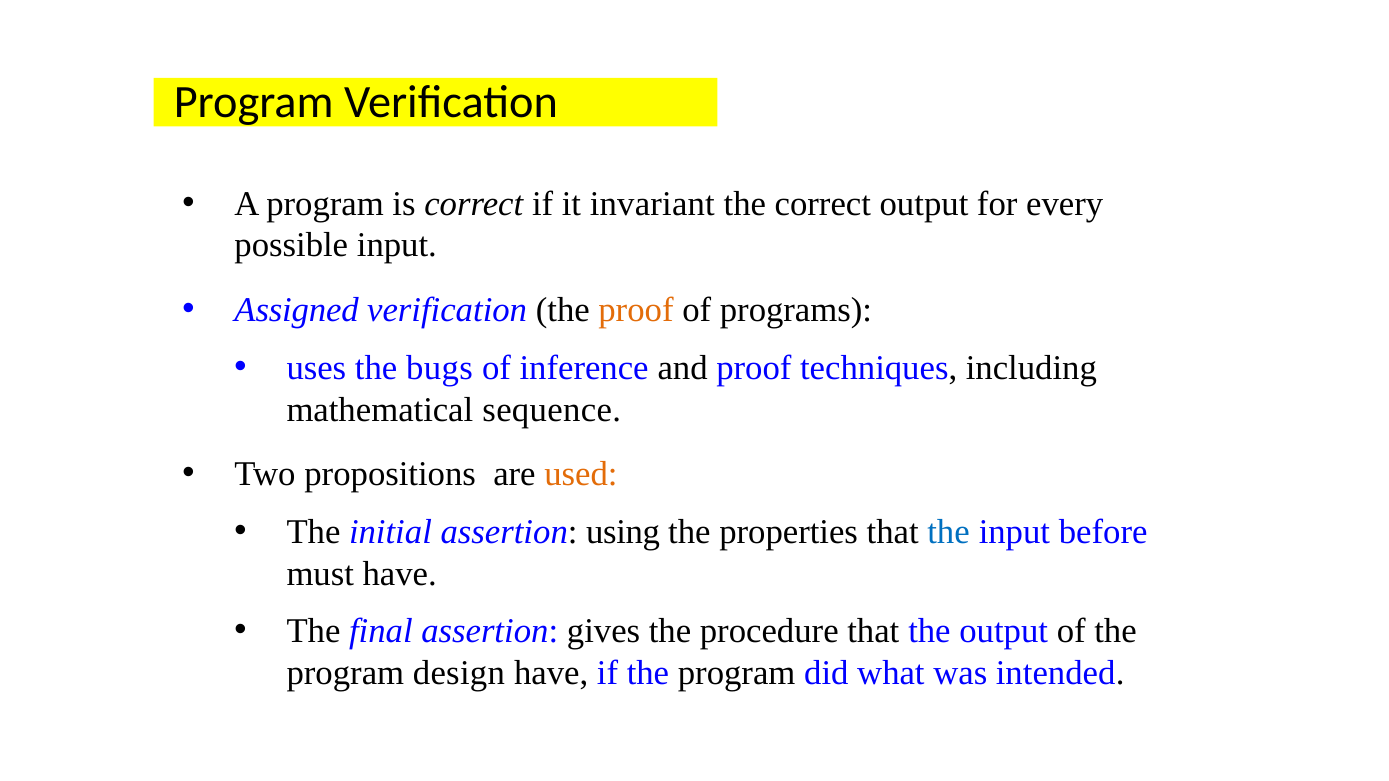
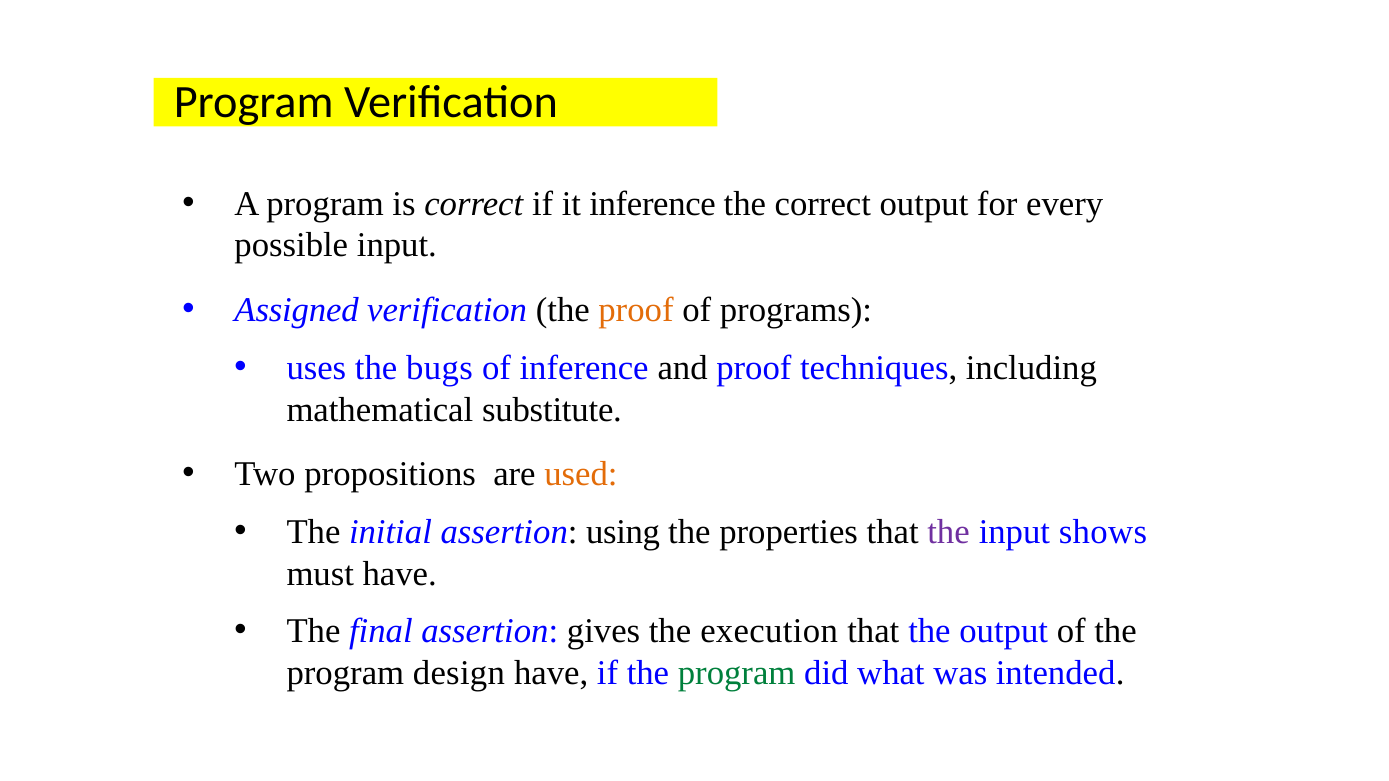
it invariant: invariant -> inference (653, 204)
sequence: sequence -> substitute (552, 410)
the colour: blue -> purple (949, 532)
before: before -> shows (1103, 532)
procedure: procedure -> execution (769, 631)
program colour: black -> green (737, 673)
